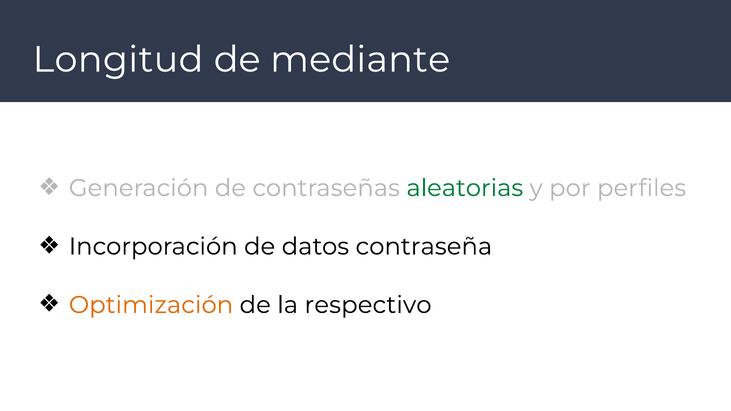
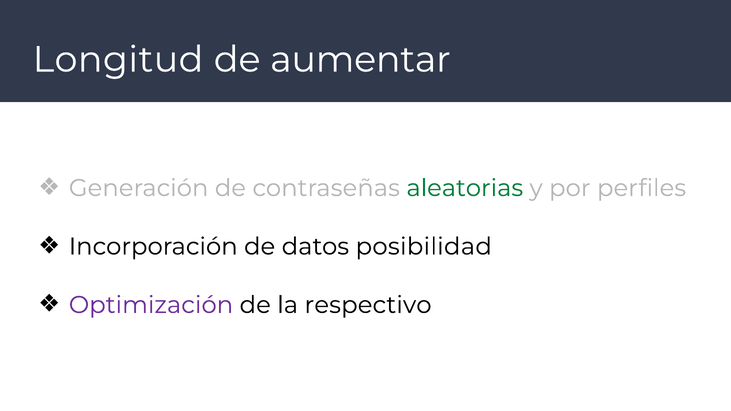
mediante: mediante -> aumentar (360, 60)
contraseña: contraseña -> posibilidad (424, 247)
Optimización colour: orange -> purple (151, 305)
